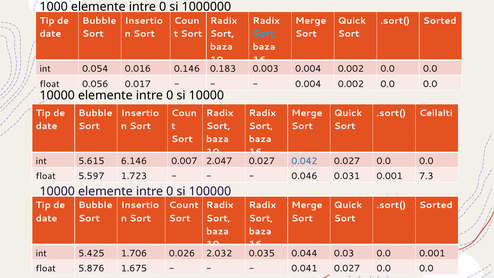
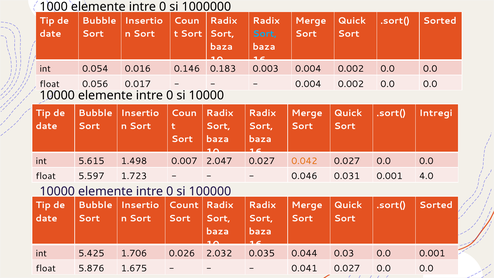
Ceilalti: Ceilalti -> Intregi (436, 113)
6.146: 6.146 -> 1.498 (134, 161)
0.042 colour: blue -> orange (304, 161)
7.3: 7.3 -> 4.0 (426, 176)
